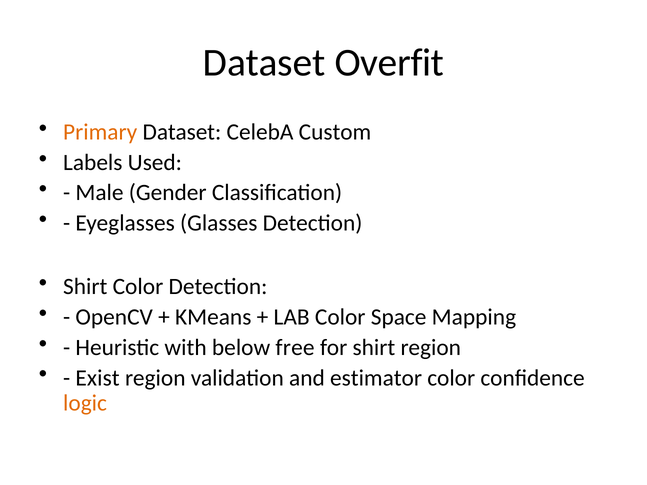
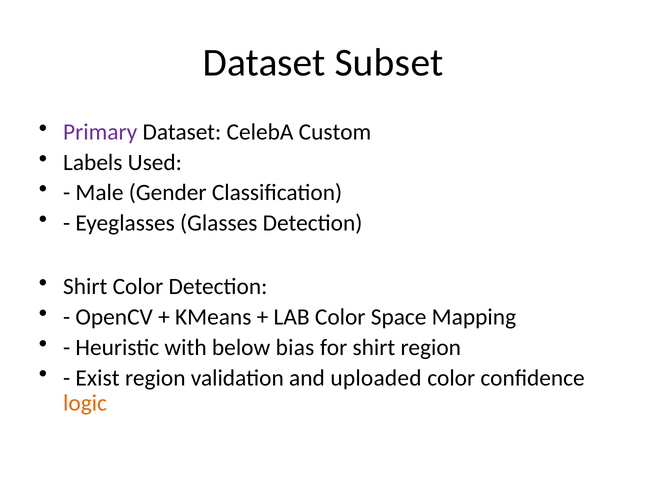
Overfit: Overfit -> Subset (389, 63)
Primary colour: orange -> purple (100, 132)
free: free -> bias (295, 348)
estimator: estimator -> uploaded (376, 378)
